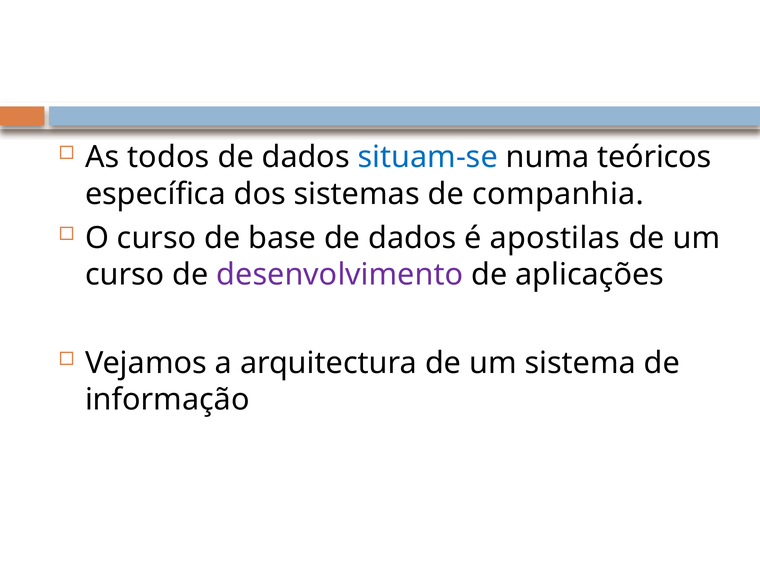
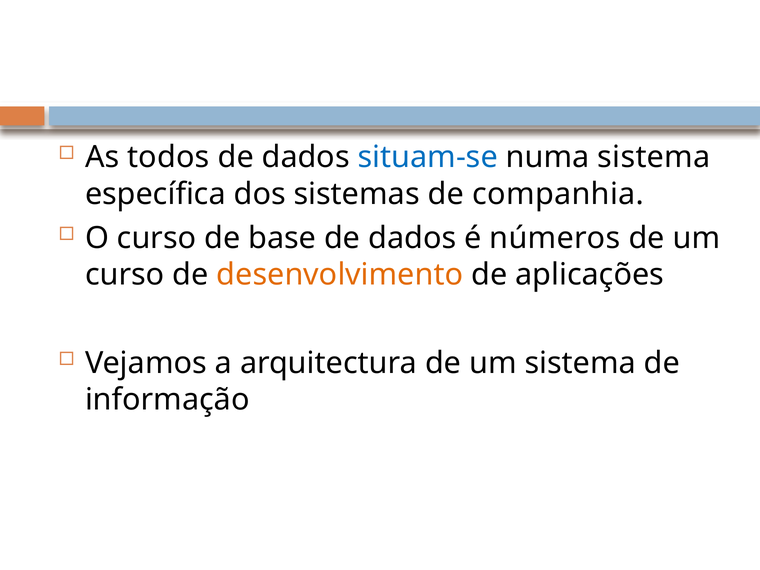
numa teóricos: teóricos -> sistema (654, 157)
apostilas: apostilas -> números (555, 238)
desenvolvimento colour: purple -> orange (340, 275)
